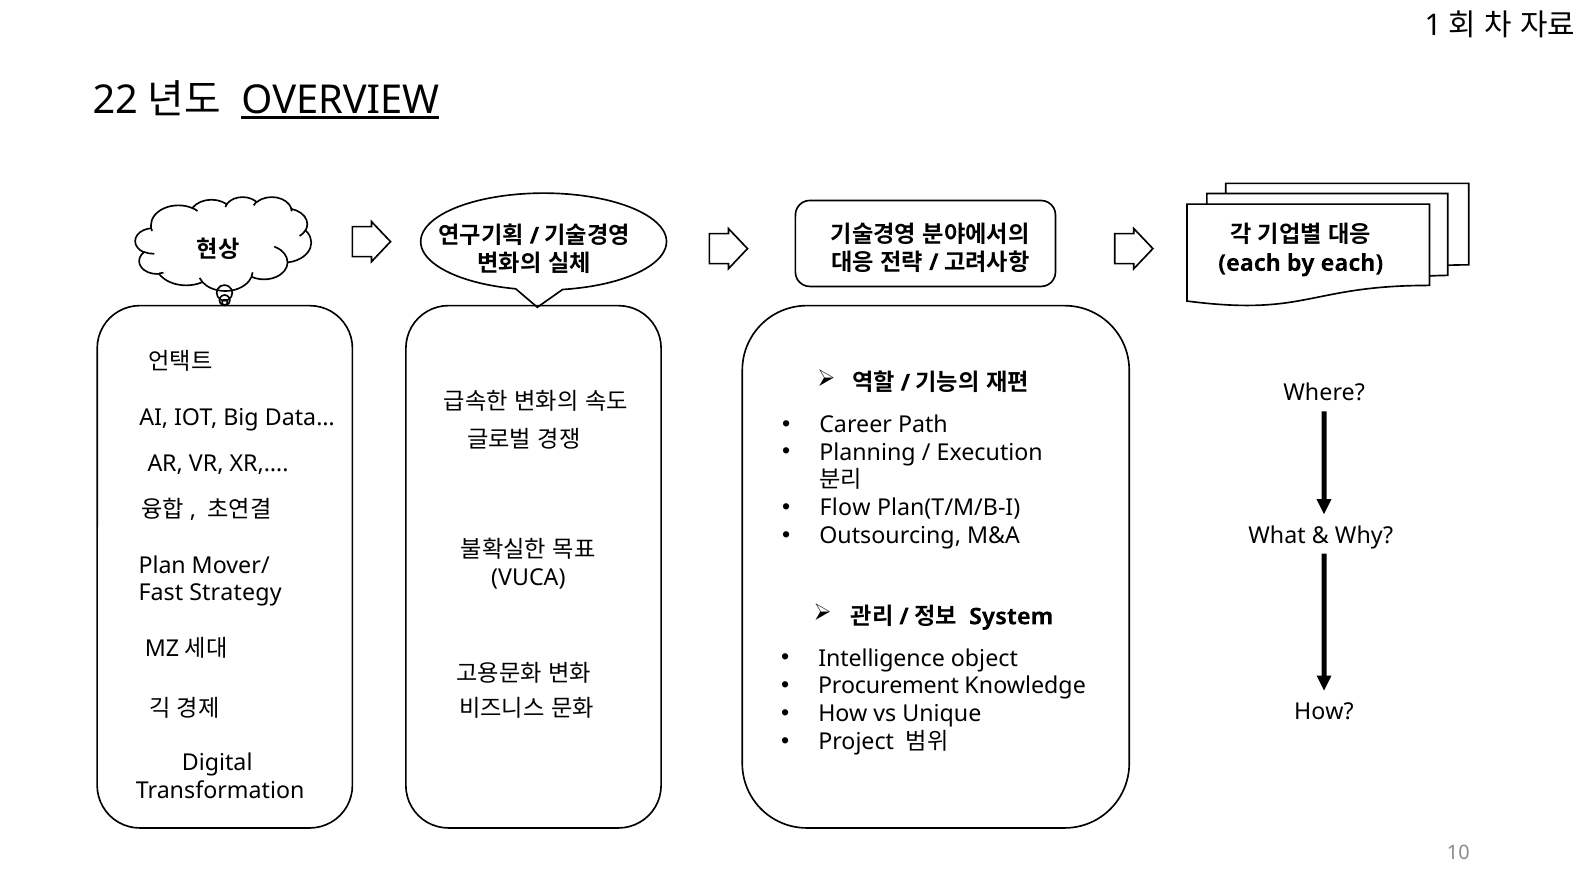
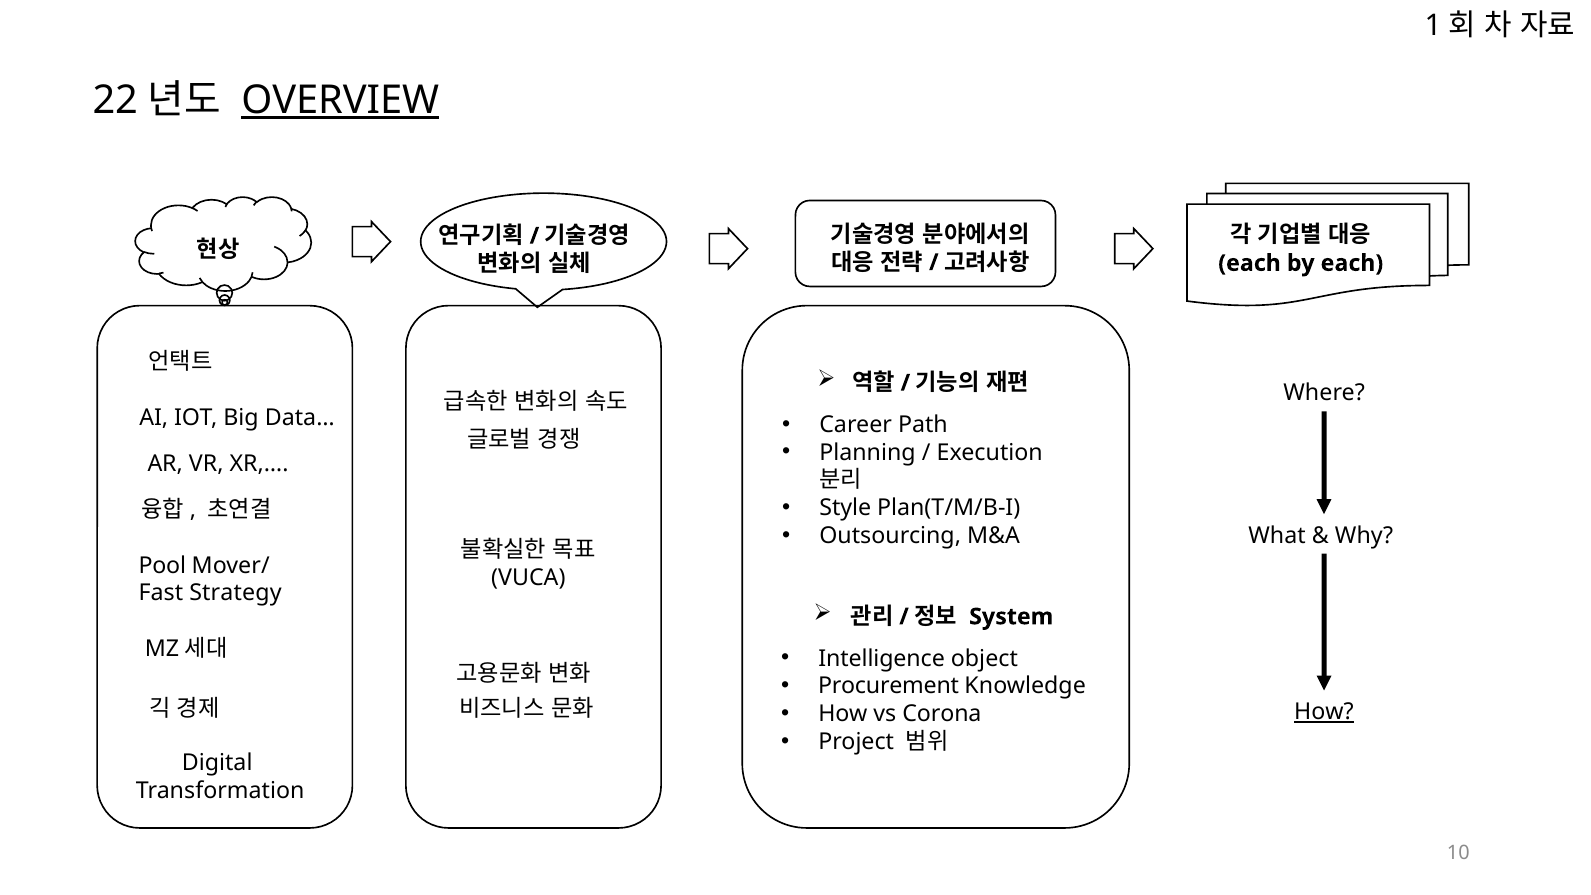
Flow: Flow -> Style (845, 508)
Plan: Plan -> Pool (162, 565)
Unique: Unique -> Corona (942, 714)
How underline: none -> present (1324, 712)
